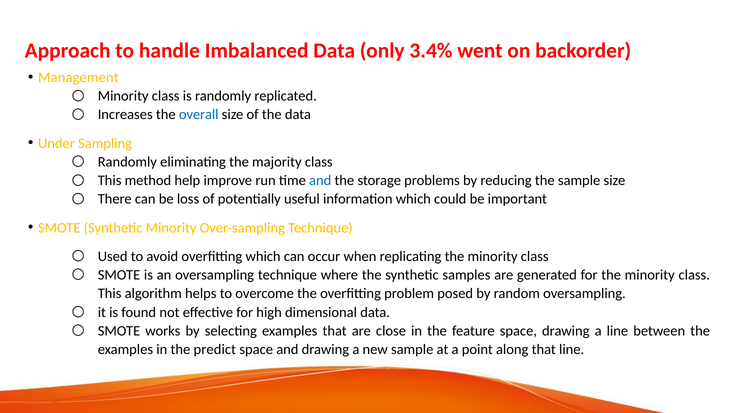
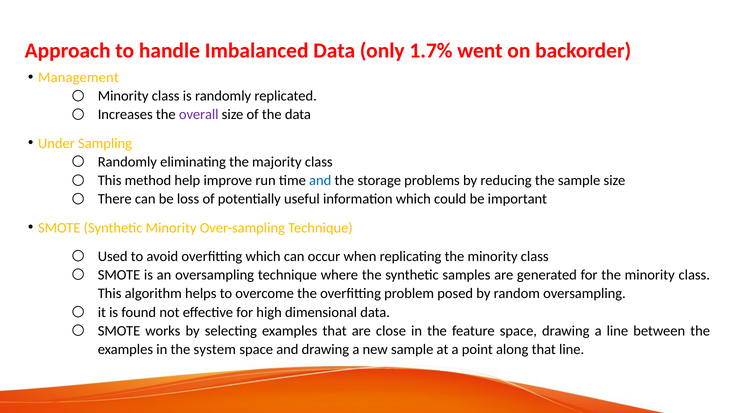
3.4%: 3.4% -> 1.7% (431, 51)
overall colour: blue -> purple (199, 115)
predict: predict -> system (215, 350)
